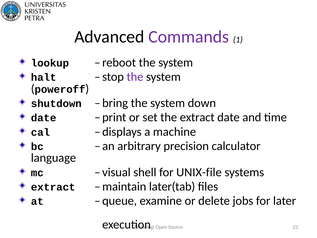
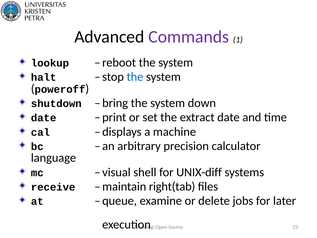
the colour: purple -> blue (135, 77)
UNIX-file: UNIX-file -> UNIX-diff (199, 172)
extract: extract -> receive (53, 187)
later(tab: later(tab -> right(tab (172, 186)
